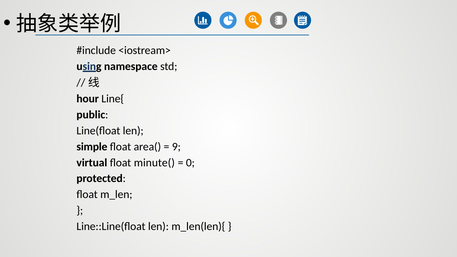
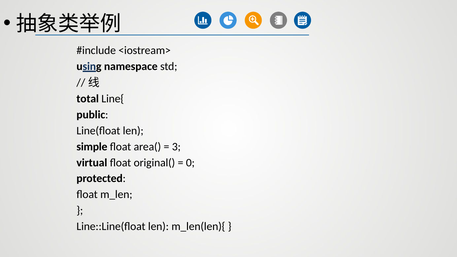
hour: hour -> total (88, 99)
9: 9 -> 3 (176, 147)
minute(: minute( -> original( (154, 163)
